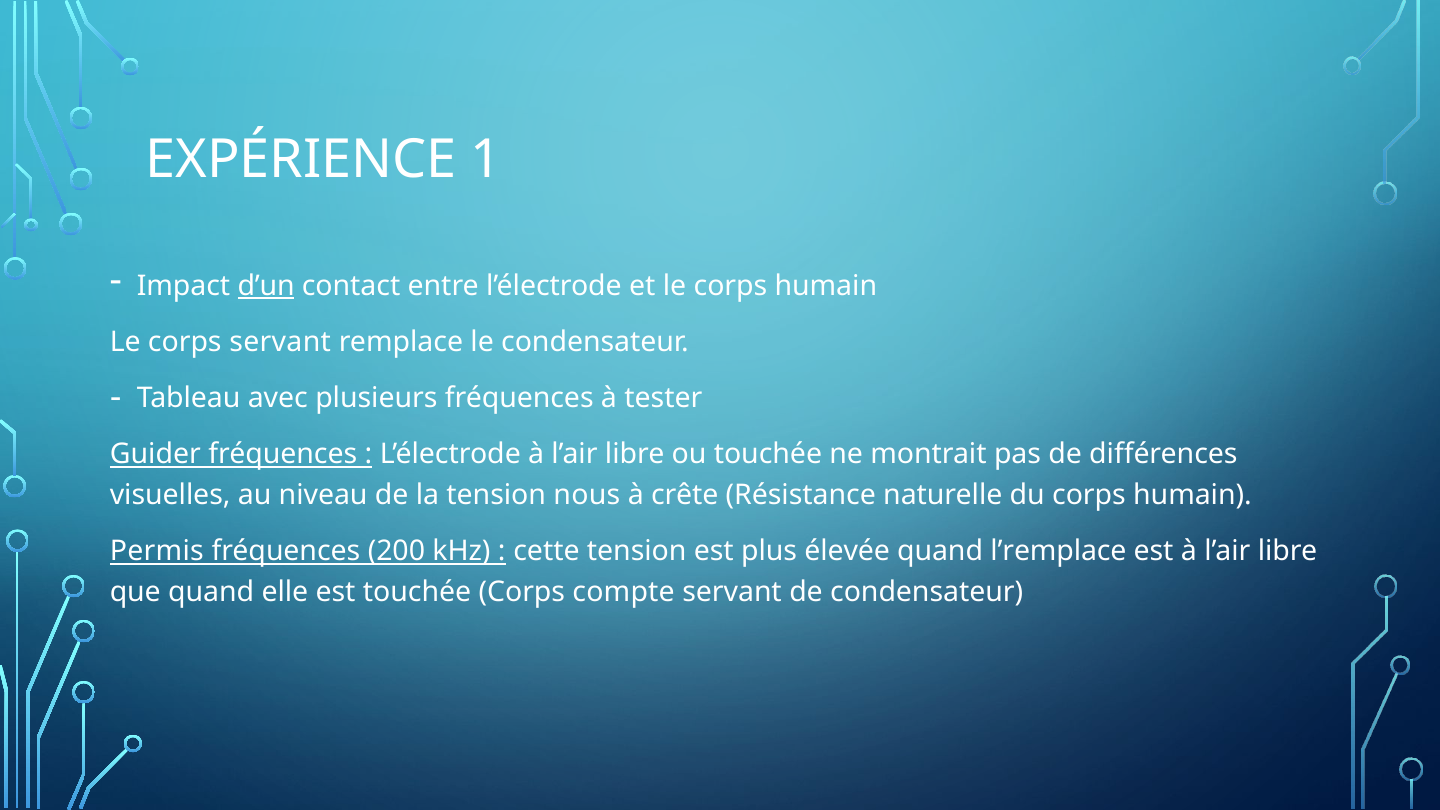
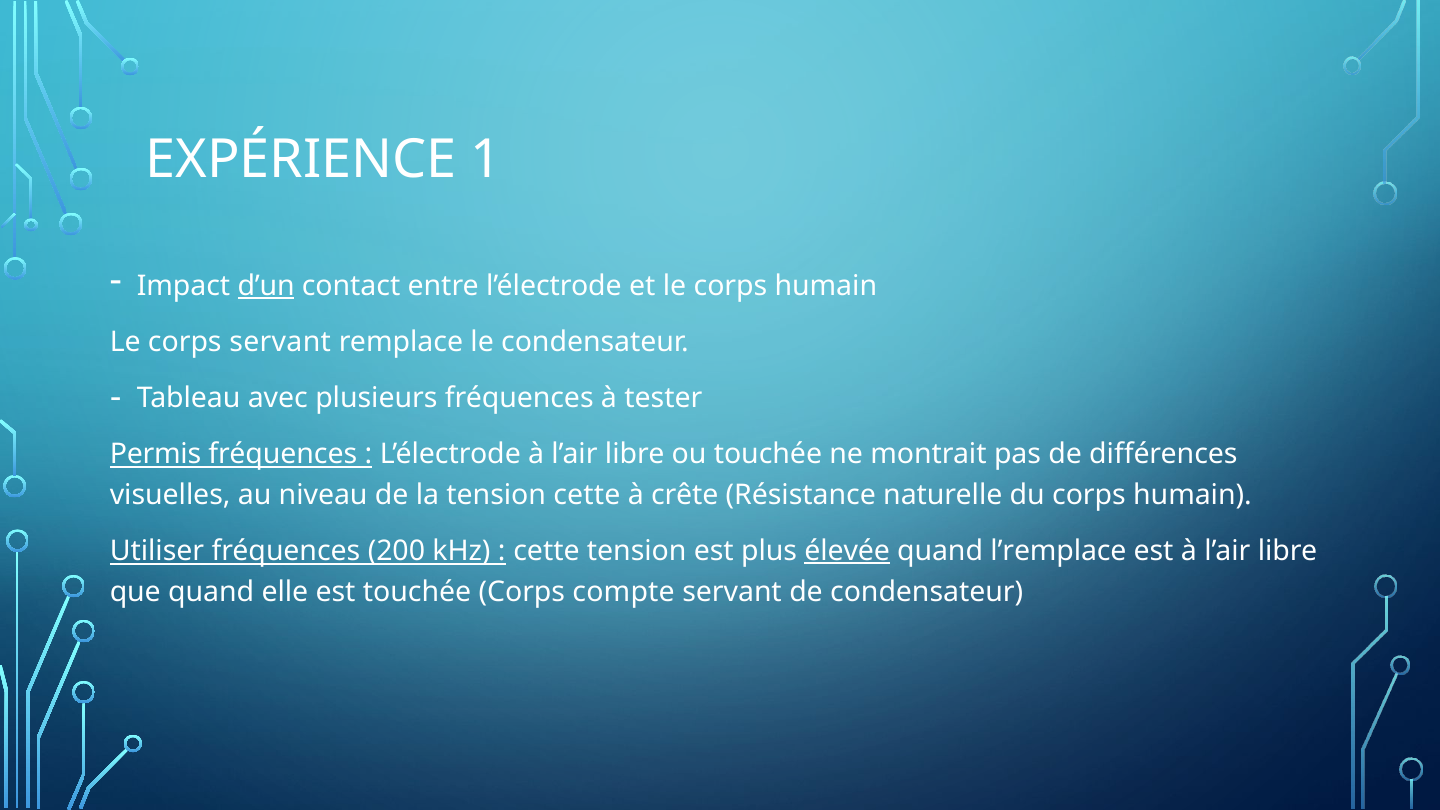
Guider: Guider -> Permis (155, 454)
tension nous: nous -> cette (587, 495)
Permis: Permis -> Utiliser (157, 551)
élevée underline: none -> present (847, 551)
